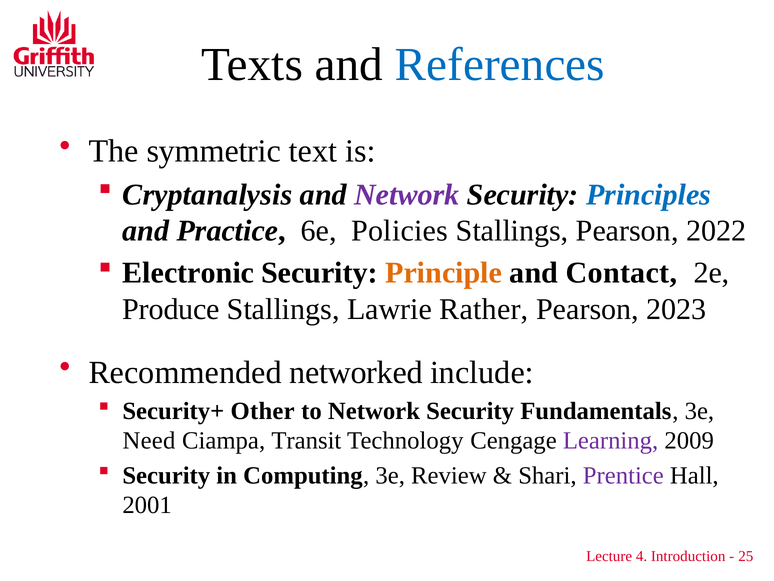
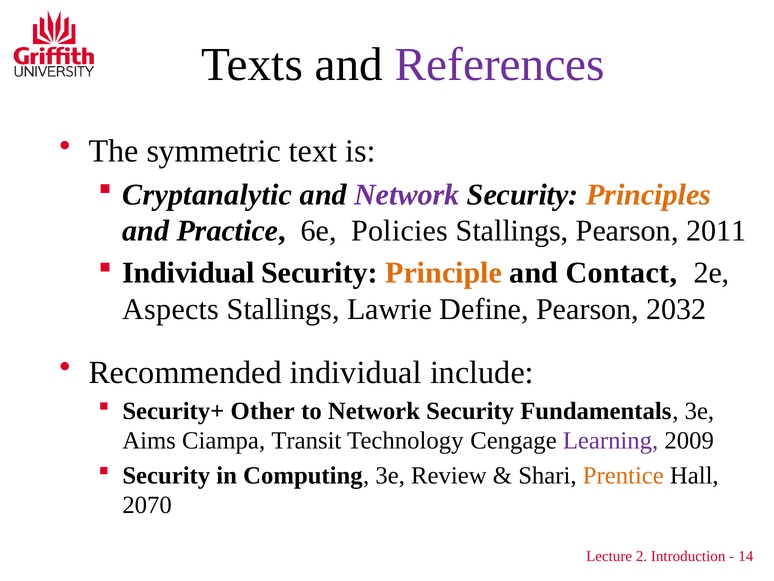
References colour: blue -> purple (500, 65)
Cryptanalysis: Cryptanalysis -> Cryptanalytic (207, 194)
Principles colour: blue -> orange (649, 194)
2022: 2022 -> 2011 (716, 231)
Electronic: Electronic -> Individual (188, 273)
Produce: Produce -> Aspects (171, 309)
Rather: Rather -> Define (484, 309)
2023: 2023 -> 2032 (676, 309)
Recommended networked: networked -> individual (356, 372)
Need: Need -> Aims (149, 440)
Prentice colour: purple -> orange (623, 475)
2001: 2001 -> 2070 (147, 505)
4: 4 -> 2 (642, 556)
25: 25 -> 14 (746, 556)
